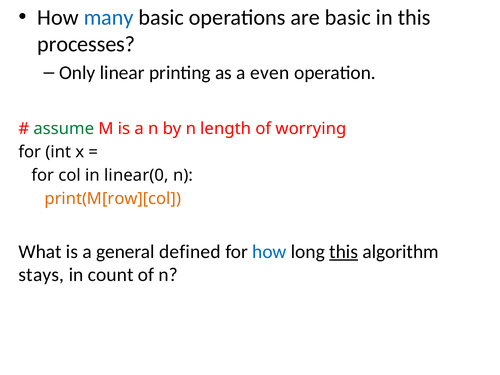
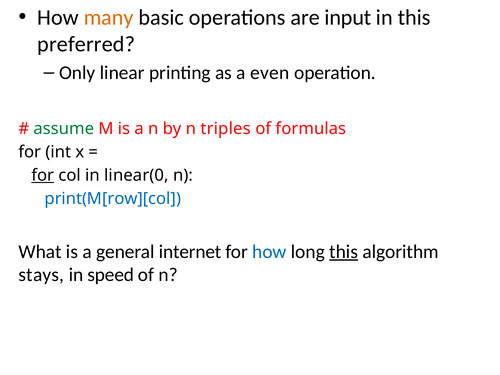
many colour: blue -> orange (109, 17)
are basic: basic -> input (348, 17)
processes: processes -> preferred (86, 44)
length: length -> triples (226, 129)
worrying: worrying -> formulas (311, 129)
for underline: none -> present (43, 175)
print(M[row][col colour: orange -> blue (113, 199)
defined: defined -> internet (190, 252)
count: count -> speed (111, 275)
